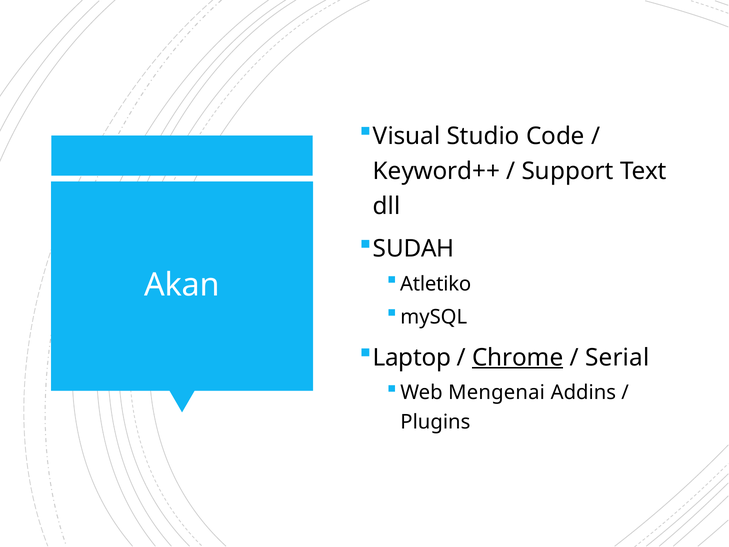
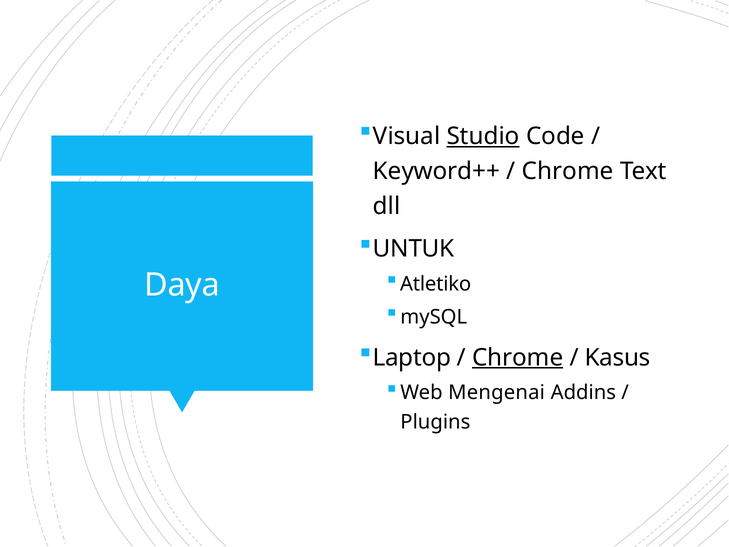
Studio underline: none -> present (483, 136)
Support: Support -> Chrome (568, 171)
SUDAH: SUDAH -> UNTUK (414, 249)
Akan: Akan -> Daya (182, 285)
Serial: Serial -> Kasus (618, 357)
